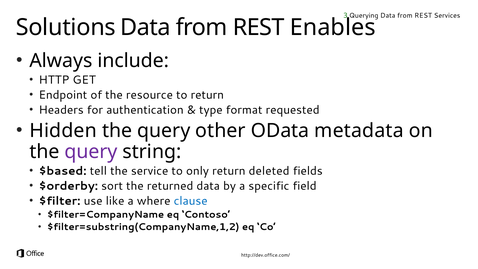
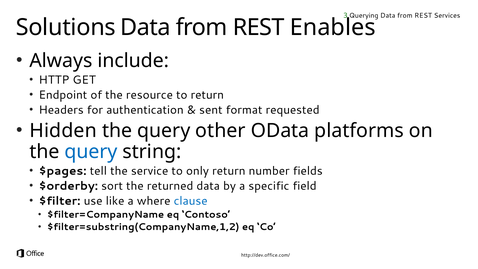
type: type -> sent (211, 110)
metadata: metadata -> platforms (359, 130)
query colour: purple -> blue (91, 152)
$based: $based -> $pages (63, 171)
deleted: deleted -> number (269, 171)
